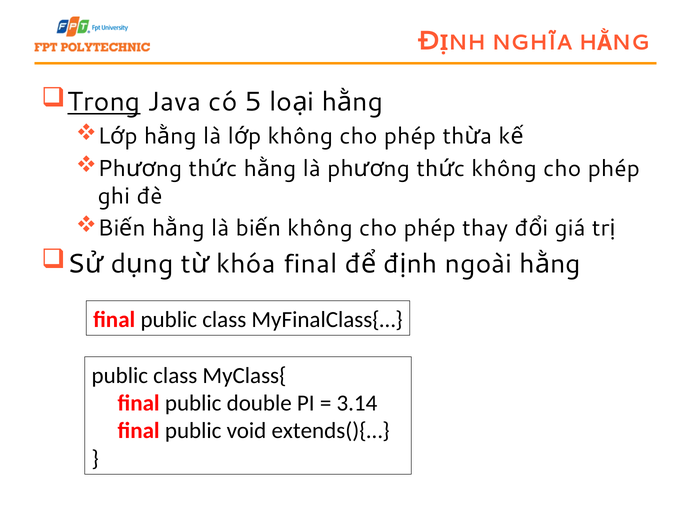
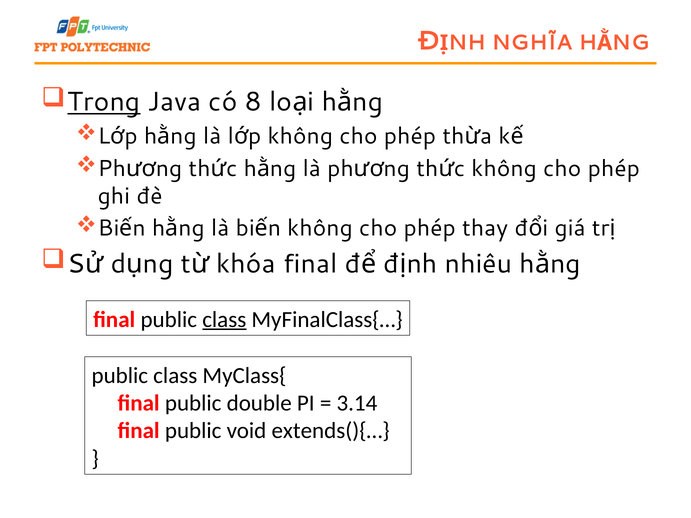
5: 5 -> 8 (253, 102)
ngoài: ngoài -> nhiêu (479, 264)
class underline: none -> present (224, 320)
